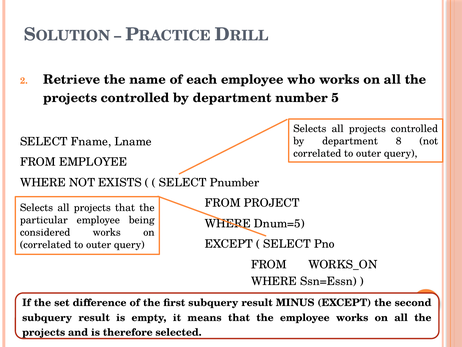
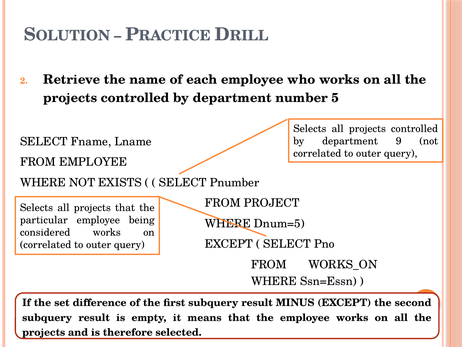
8: 8 -> 9 (399, 141)
